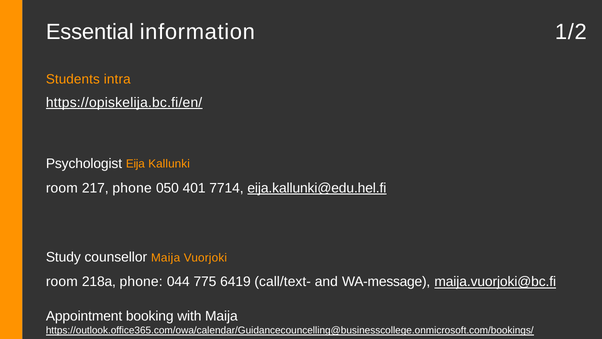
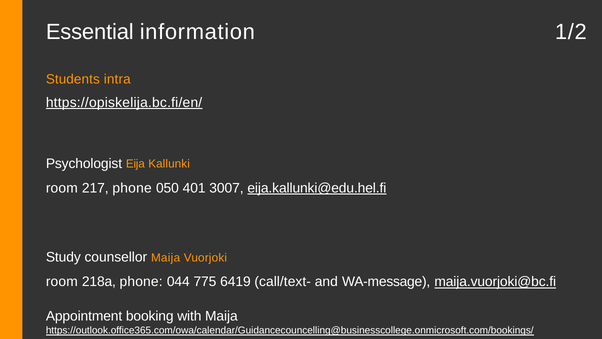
7714: 7714 -> 3007 (227, 188)
